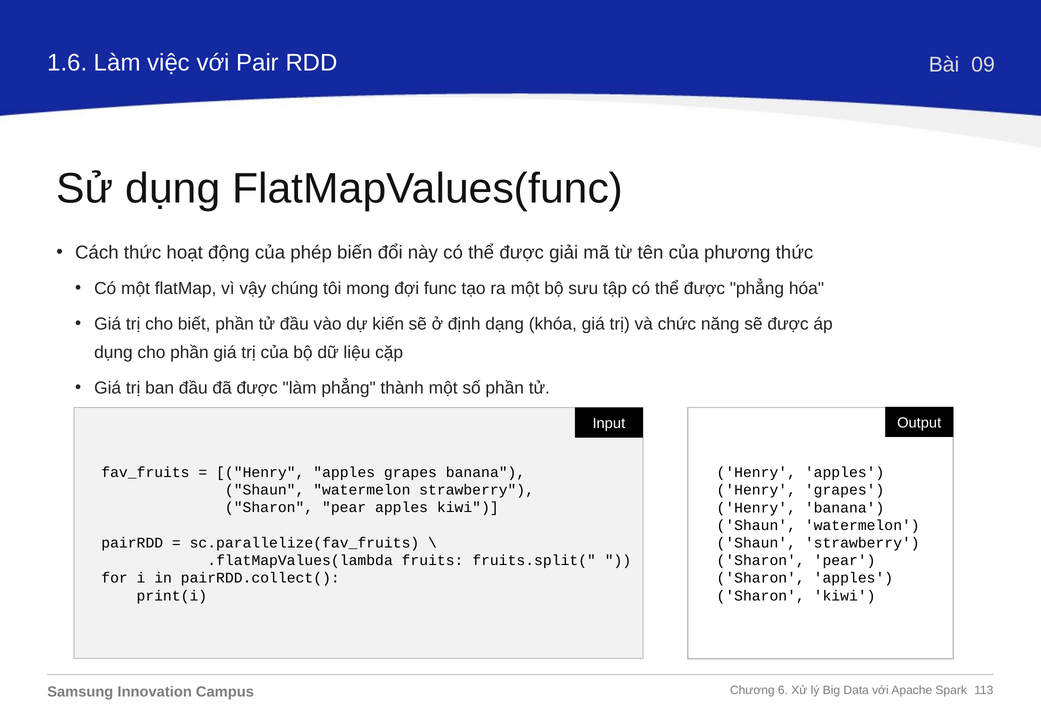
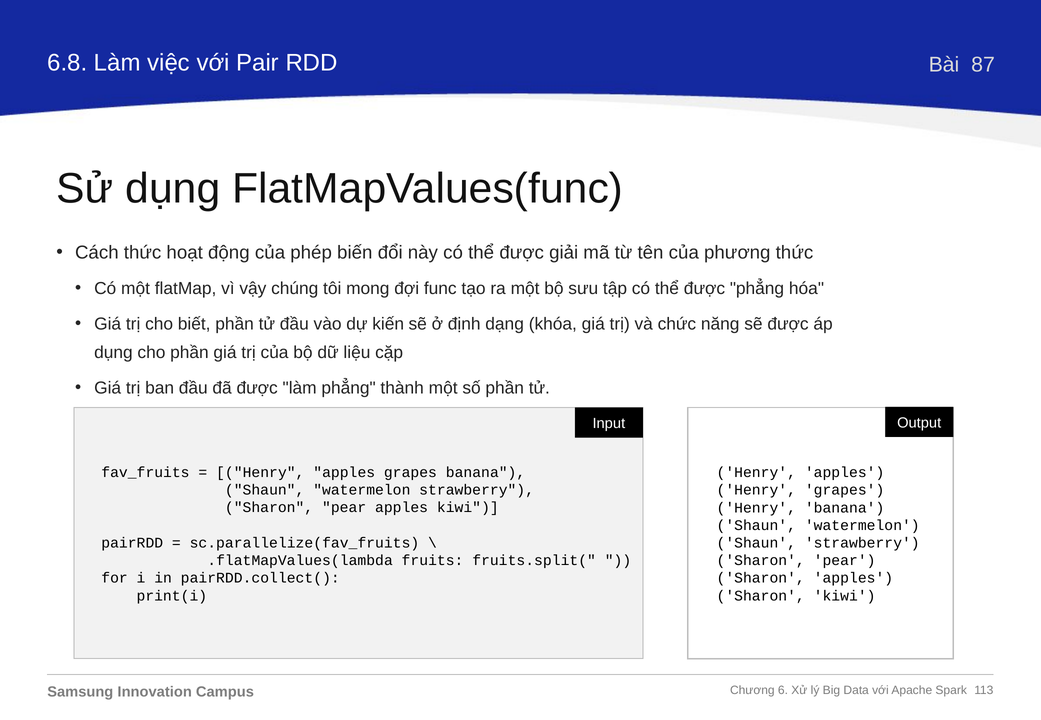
1.6: 1.6 -> 6.8 (67, 63)
09: 09 -> 87 (983, 65)
